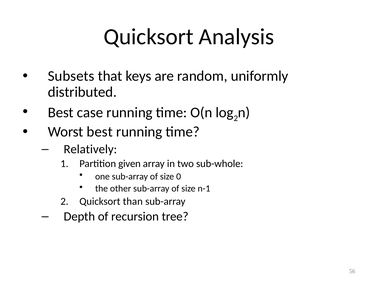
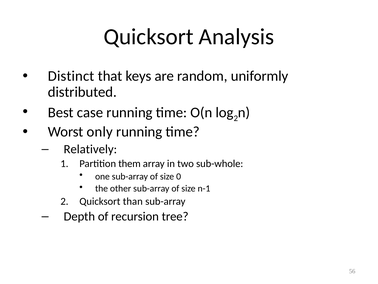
Subsets: Subsets -> Distinct (71, 76)
Worst best: best -> only (100, 132)
given: given -> them (130, 163)
